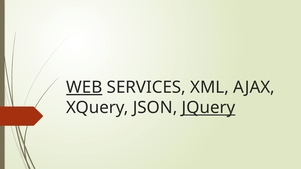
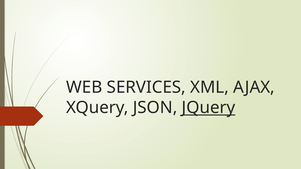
WEB underline: present -> none (84, 88)
